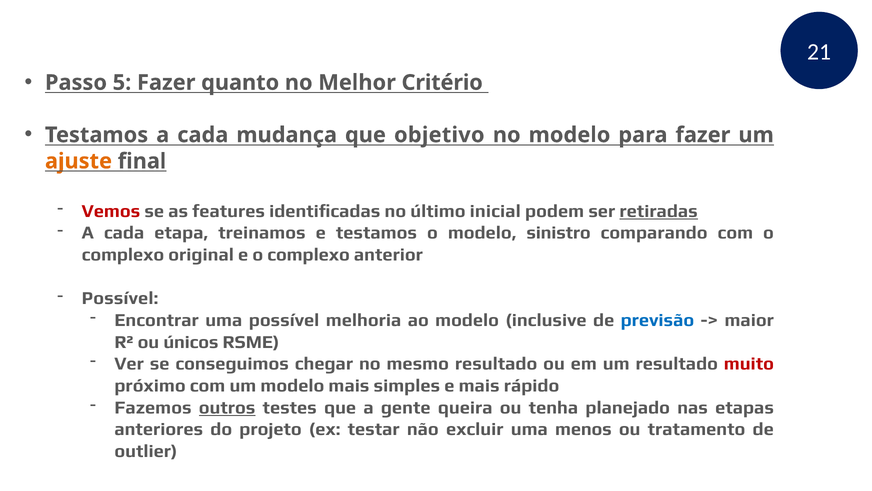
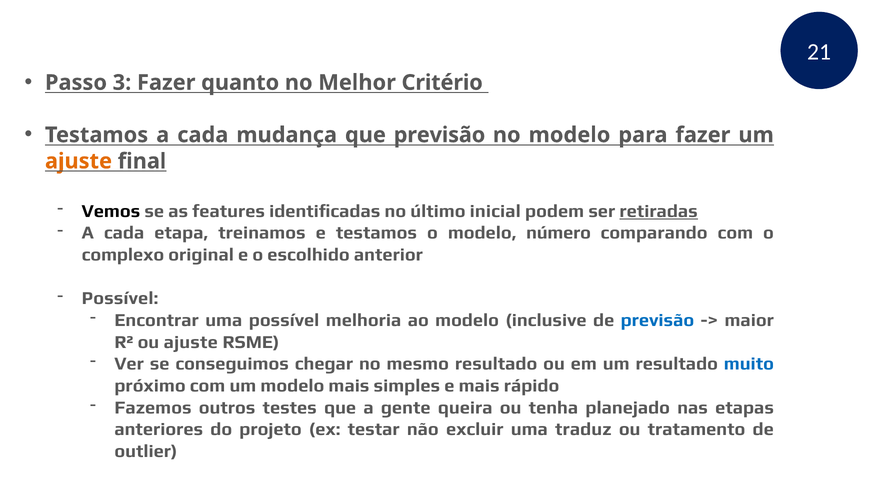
5: 5 -> 3 (122, 83)
que objetivo: objetivo -> previsão (440, 135)
Vemos colour: red -> black (111, 211)
sinistro: sinistro -> número (559, 233)
e o complexo: complexo -> escolhido (309, 255)
ou únicos: únicos -> ajuste (191, 342)
muito colour: red -> blue (749, 364)
outros underline: present -> none (227, 407)
menos: menos -> traduz (583, 429)
